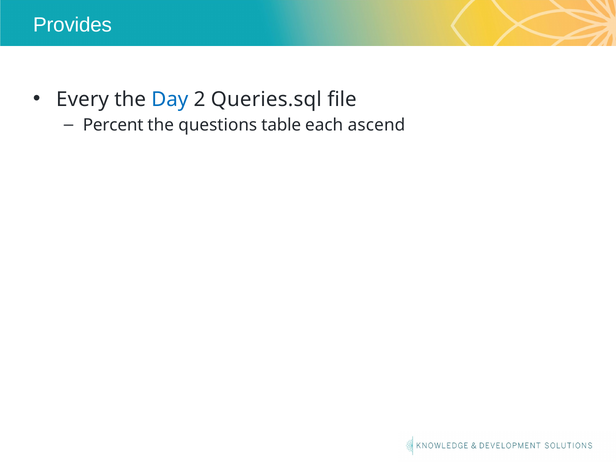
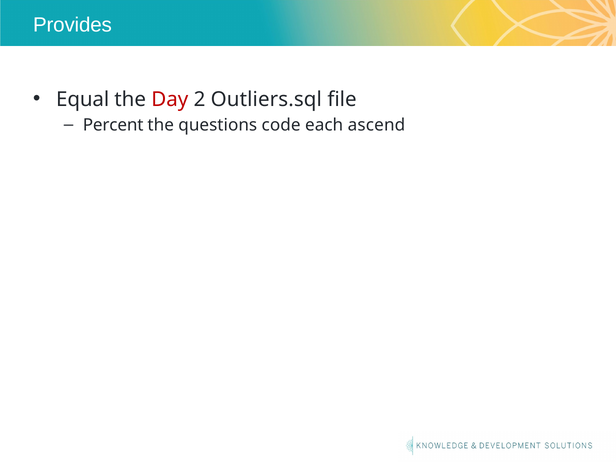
Every: Every -> Equal (83, 99)
Day colour: blue -> red (170, 99)
Queries.sql: Queries.sql -> Outliers.sql (266, 99)
table: table -> code (281, 125)
